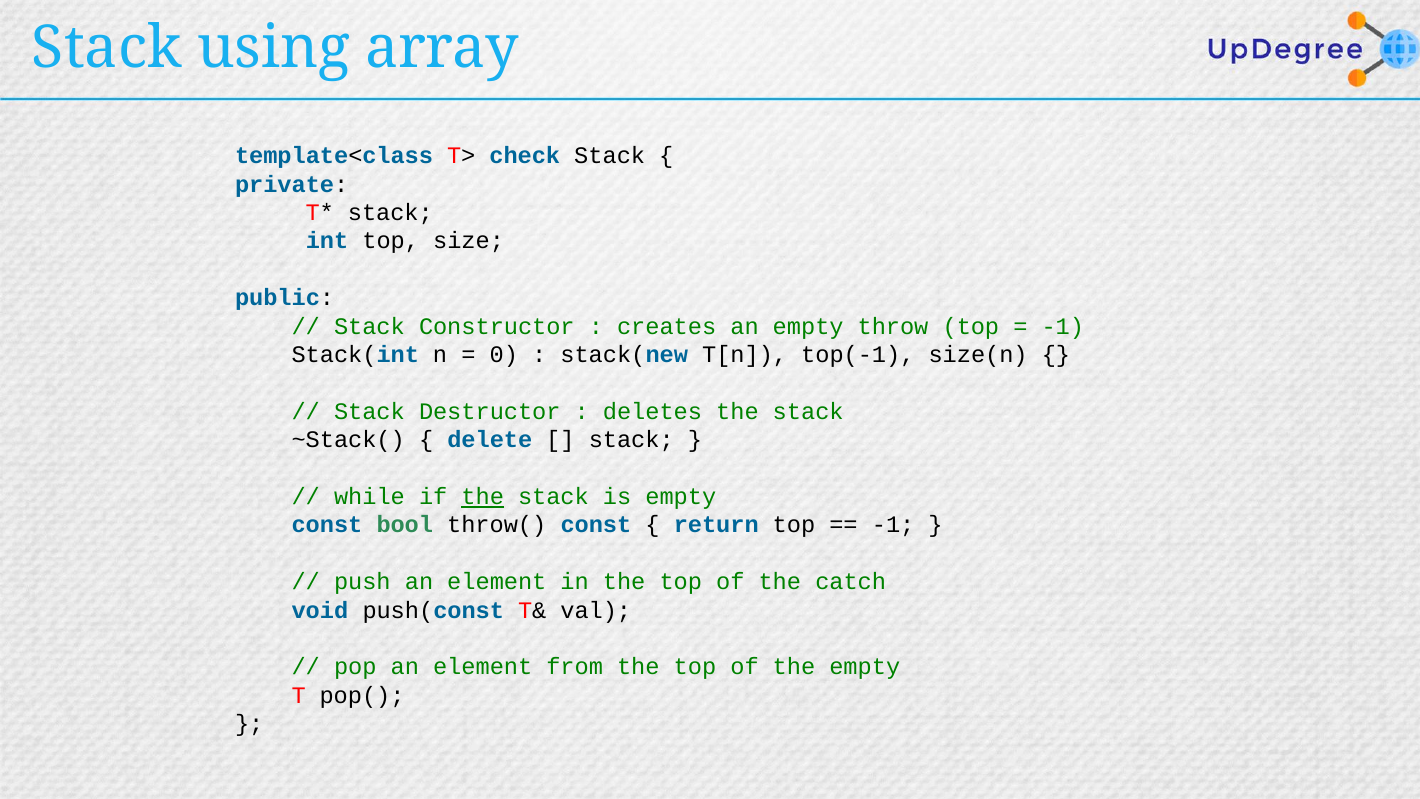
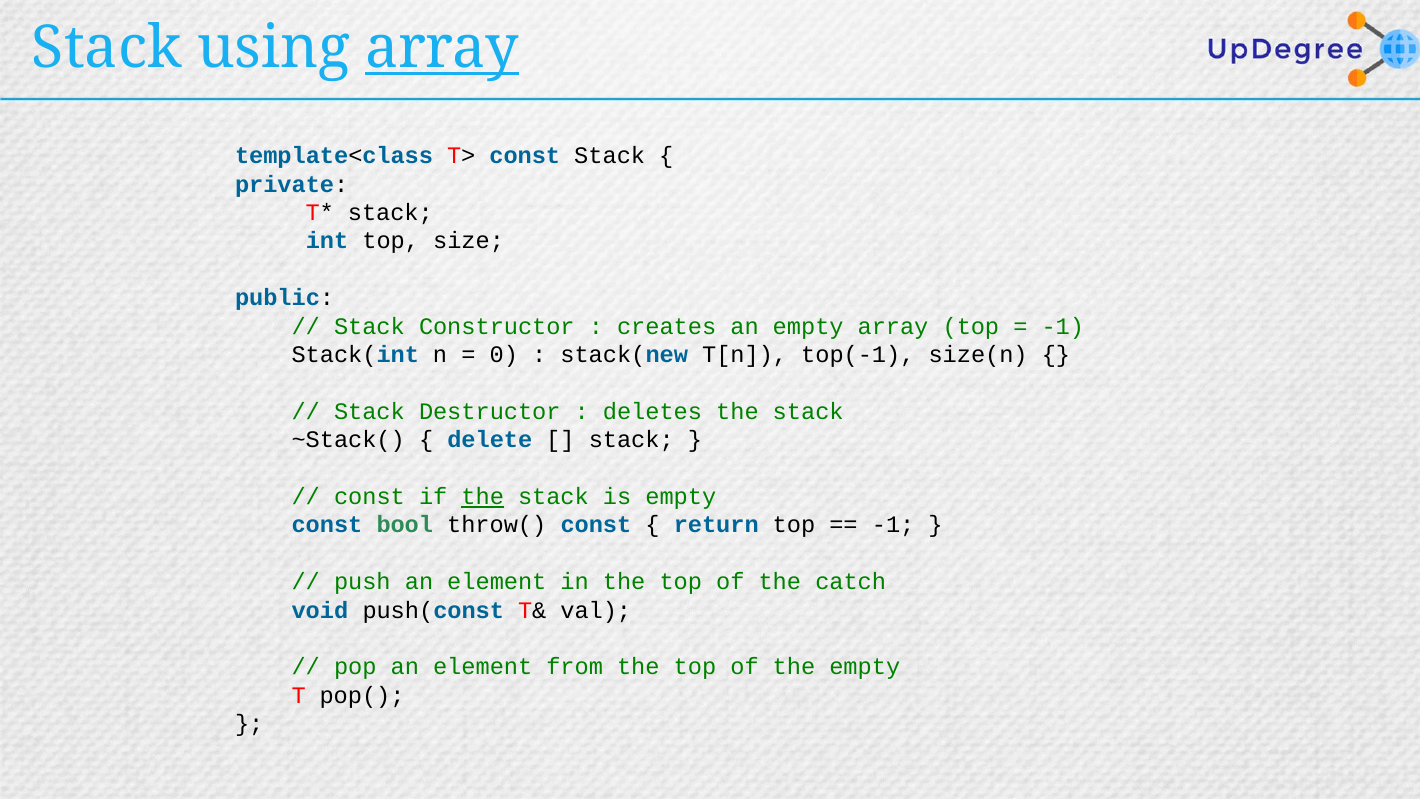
array underline: none -> present (442, 48)
T> check: check -> const (525, 156)
empty throw: throw -> array (893, 326)
while: while -> const (369, 497)
